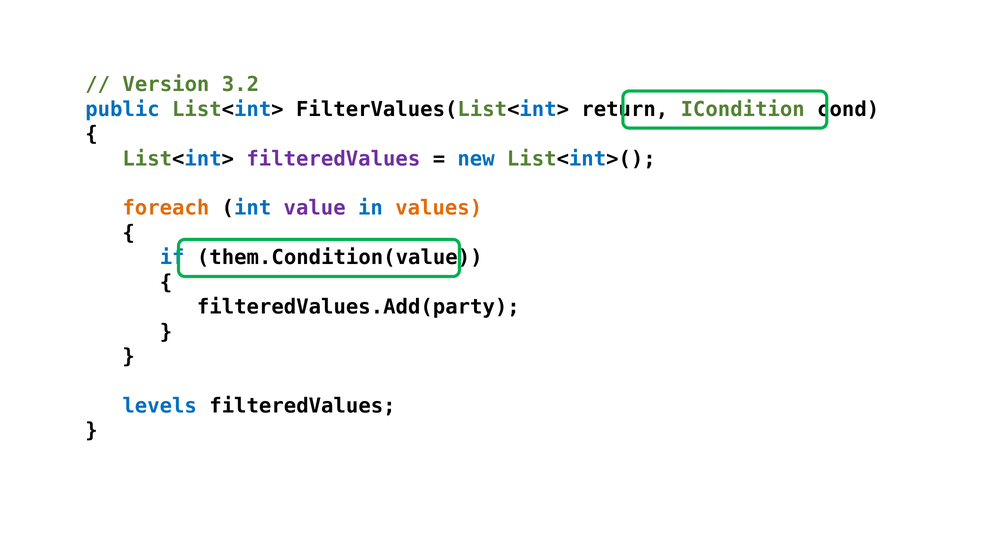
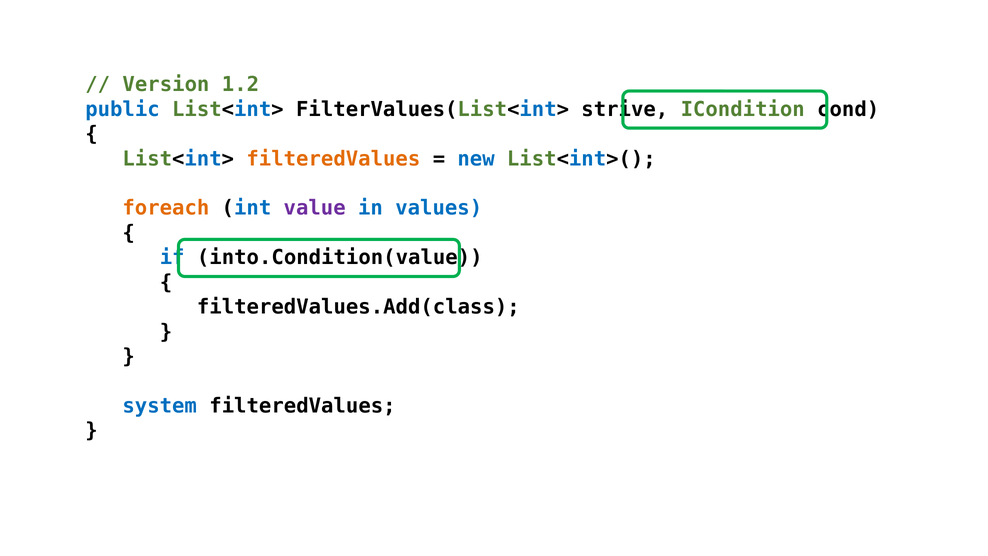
3.2: 3.2 -> 1.2 (240, 85)
return: return -> strive (625, 109)
filteredValues colour: purple -> orange (333, 159)
values colour: orange -> blue (439, 208)
them.Condition(value: them.Condition(value -> into.Condition(value (340, 257)
filteredValues.Add(party: filteredValues.Add(party -> filteredValues.Add(class (358, 307)
levels: levels -> system (160, 406)
